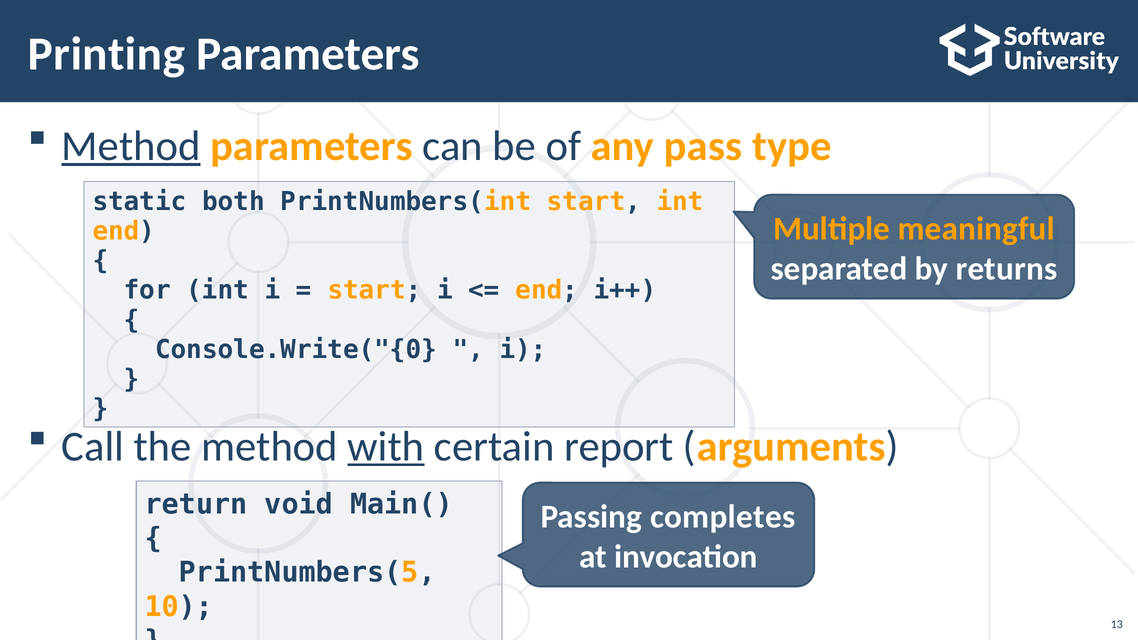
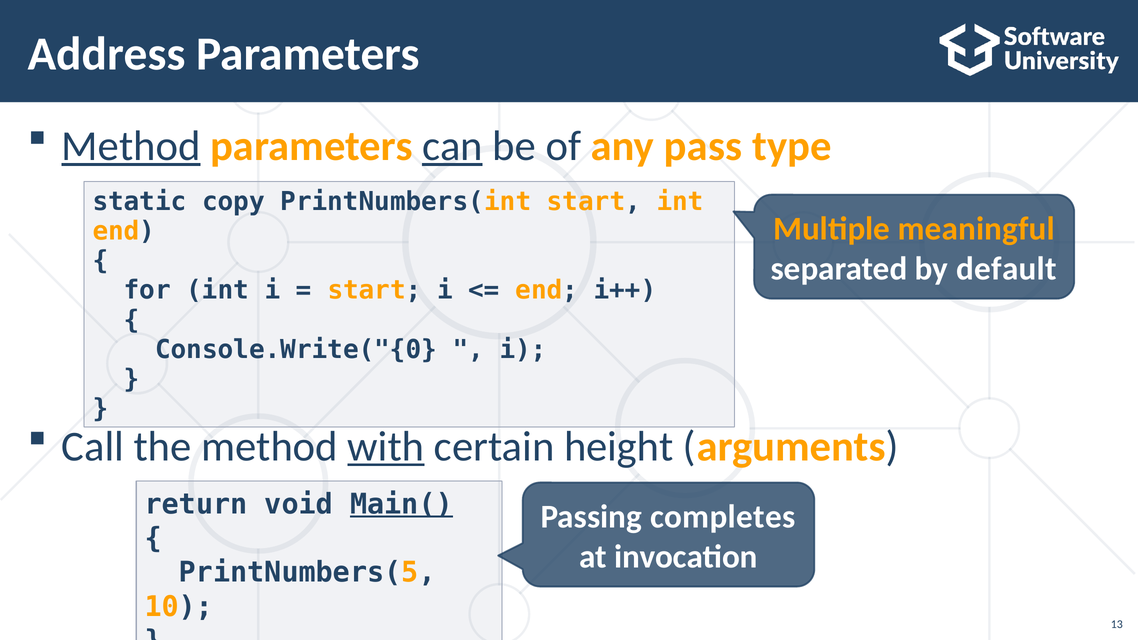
Printing: Printing -> Address (107, 54)
can underline: none -> present (453, 146)
both: both -> copy (233, 202)
returns: returns -> default (1006, 269)
report: report -> height (619, 447)
Main( underline: none -> present (401, 504)
